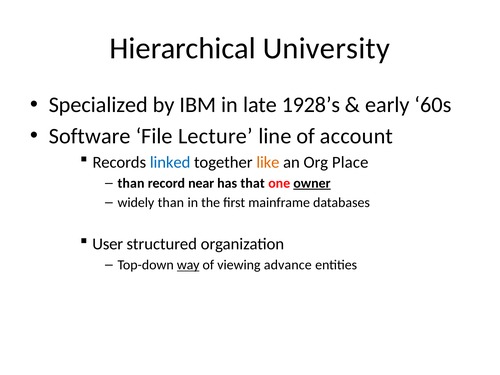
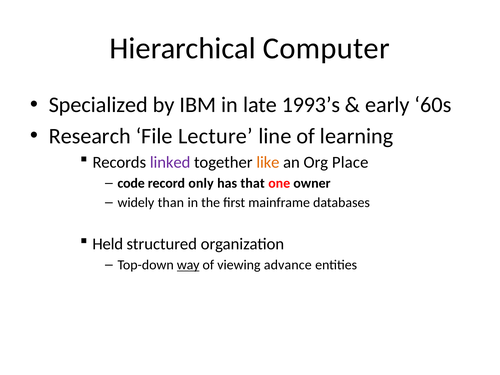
University: University -> Computer (326, 48)
1928’s: 1928’s -> 1993’s (311, 105)
Software: Software -> Research (90, 136)
account: account -> learning (357, 136)
linked colour: blue -> purple (170, 162)
than: than -> code (131, 183)
near: near -> only (201, 183)
owner underline: present -> none (312, 183)
User: User -> Held (108, 244)
